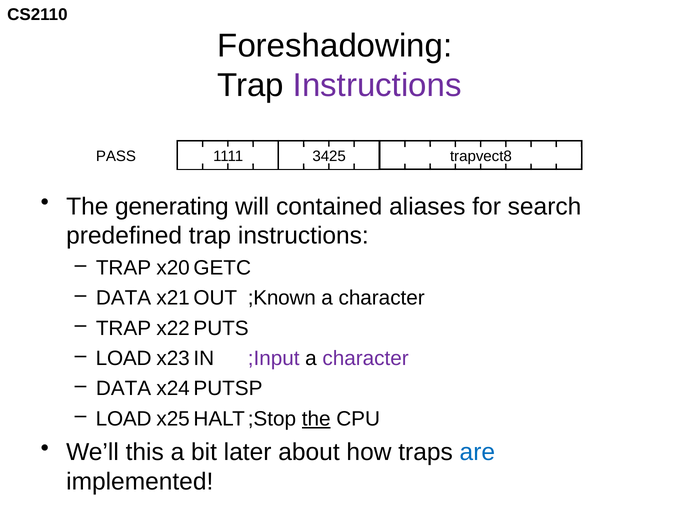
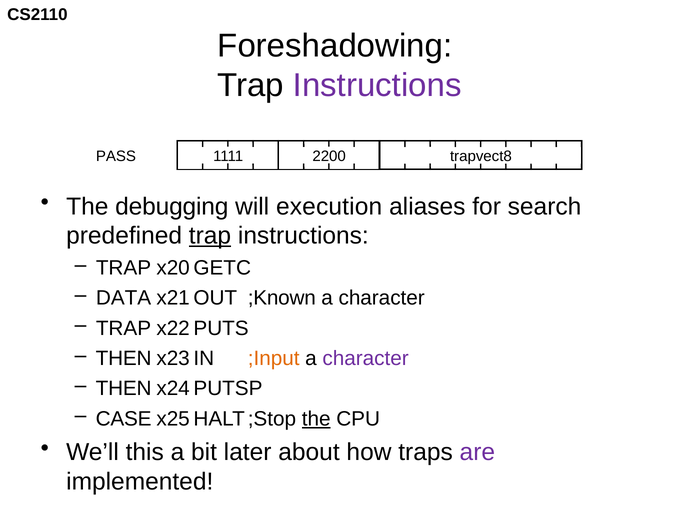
3425: 3425 -> 2200 (329, 156)
generating: generating -> debugging (172, 207)
contained: contained -> execution (329, 207)
trap underline: none -> present (210, 236)
LOAD: LOAD -> THEN (124, 359)
;Input colour: purple -> orange (274, 359)
DATA: DATA -> THEN (124, 389)
LOAD: LOAD -> CASE (124, 419)
are colour: blue -> purple (477, 452)
